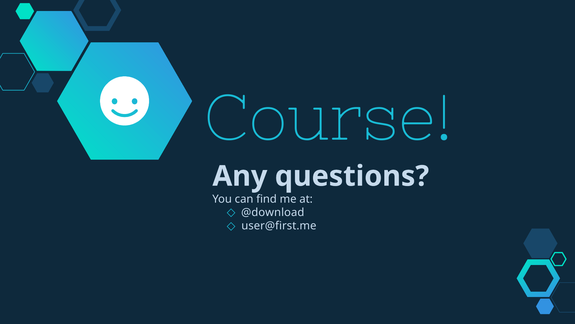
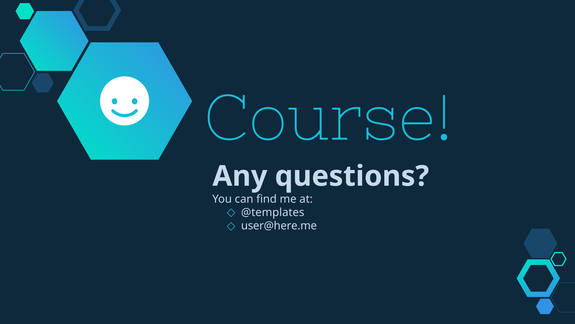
@download: @download -> @templates (273, 212)
user@first.me: user@first.me -> user@here.me (279, 226)
